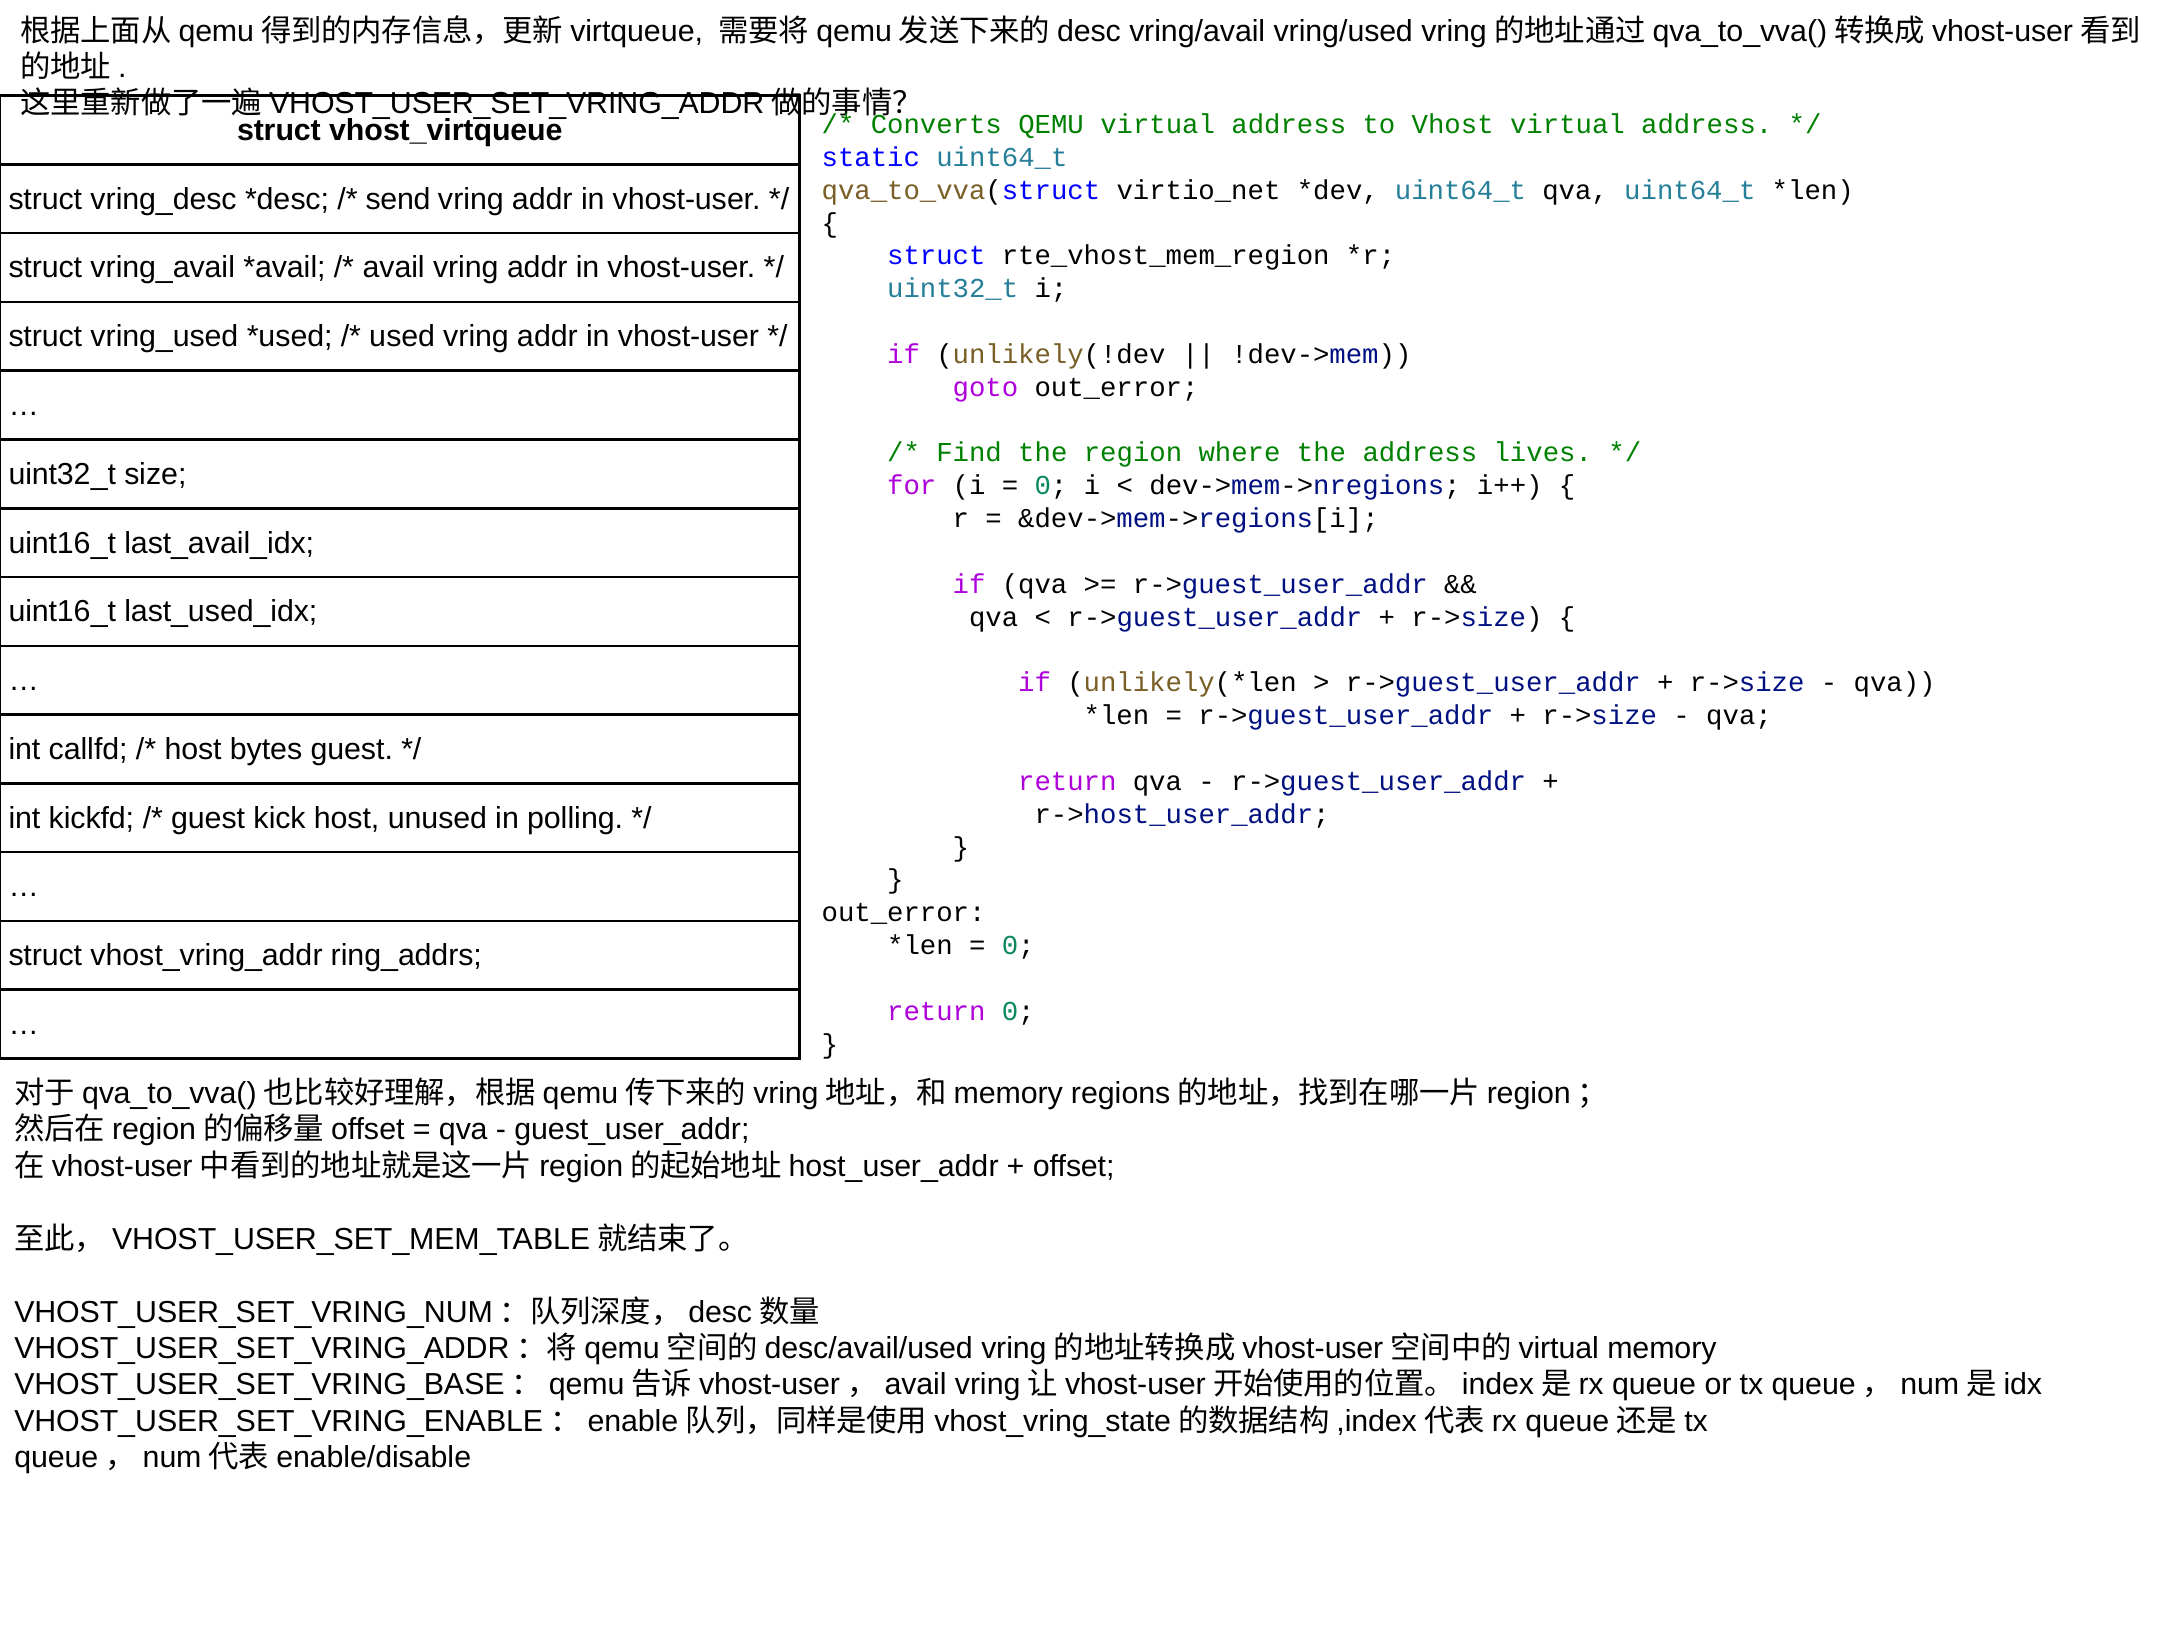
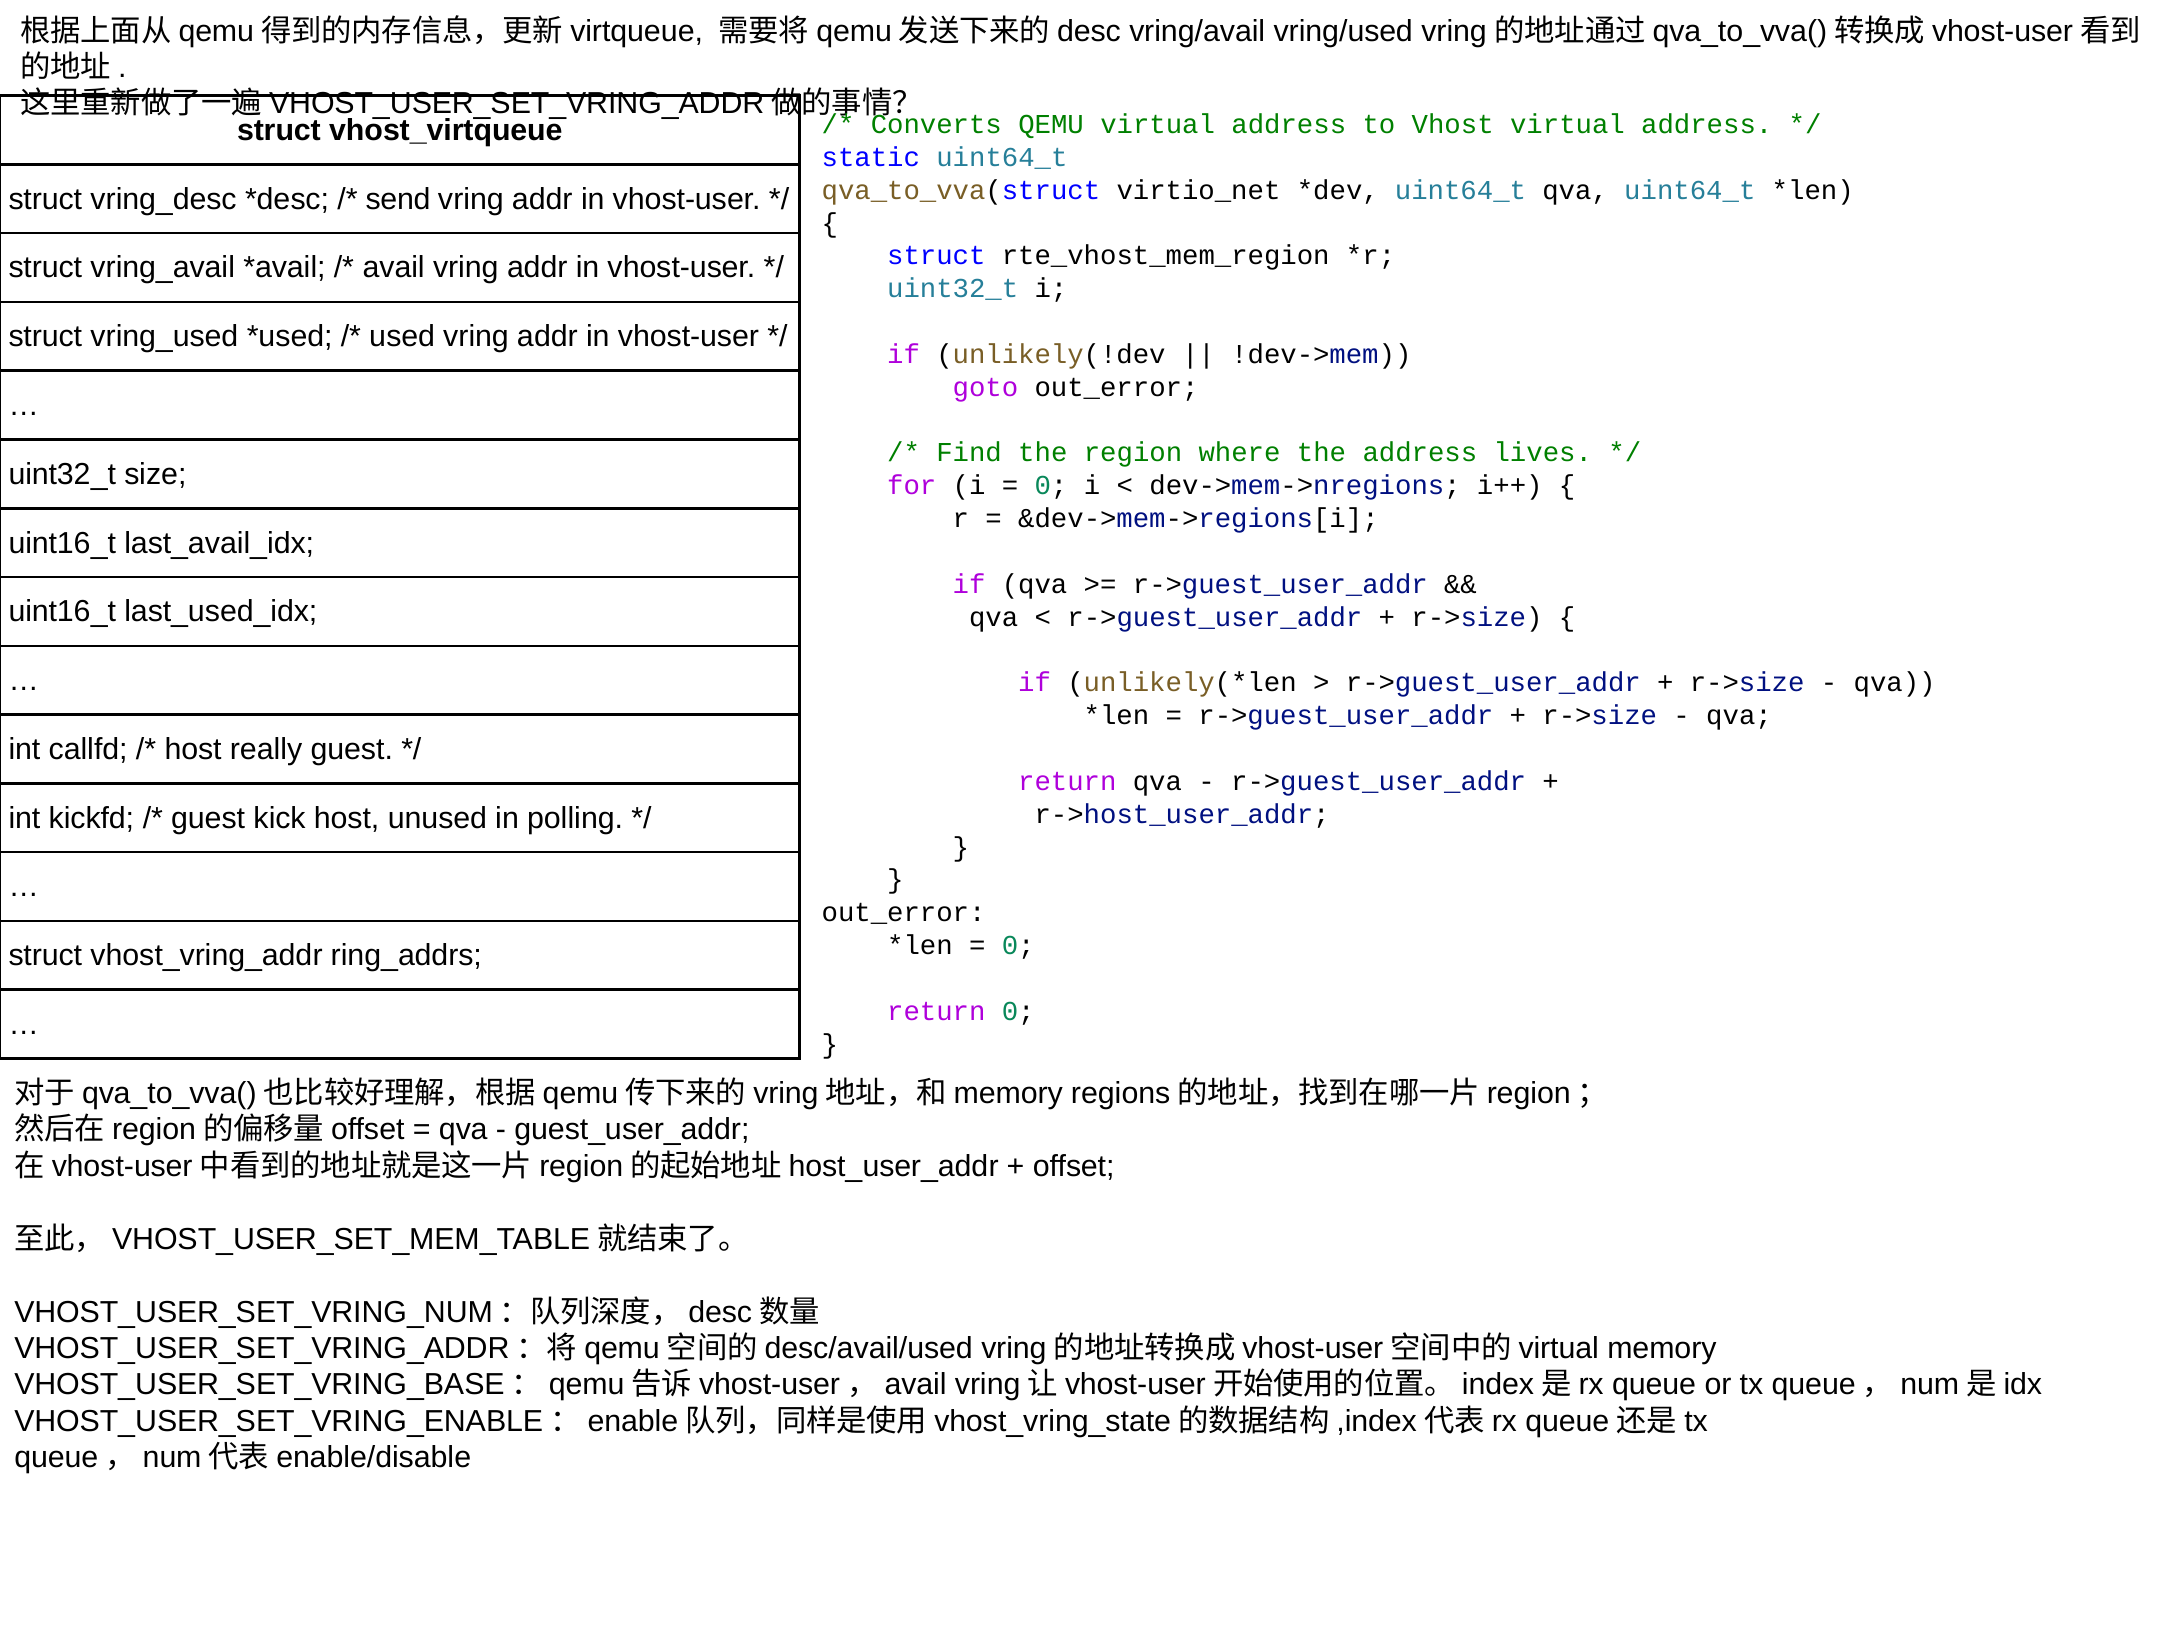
bytes: bytes -> really (266, 749)
